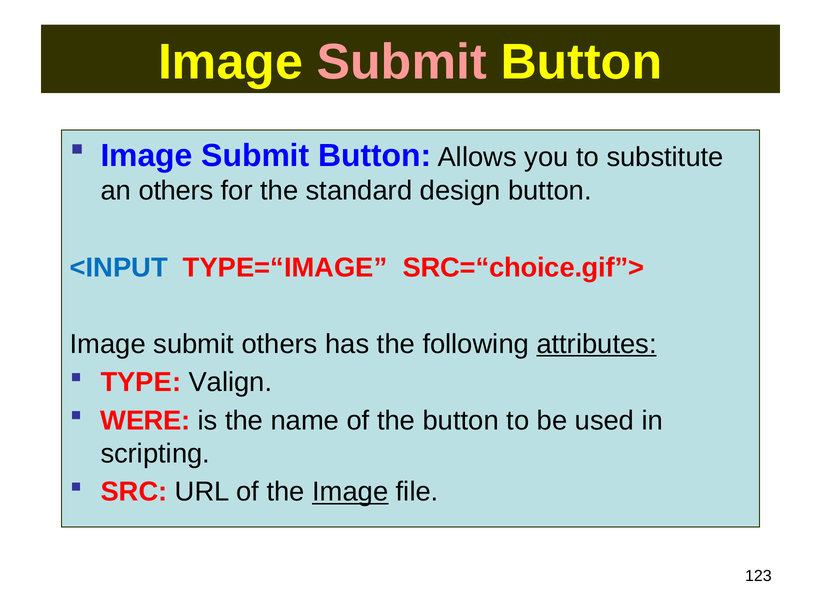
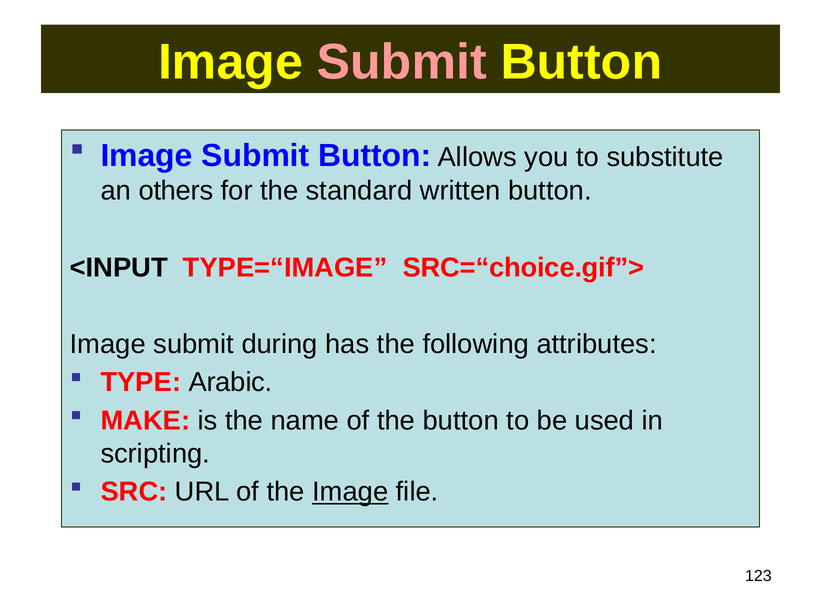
design: design -> written (460, 191)
<INPUT colour: blue -> black (119, 267)
submit others: others -> during (280, 344)
attributes underline: present -> none (597, 344)
Valign: Valign -> Arabic (230, 382)
WERE: WERE -> MAKE (145, 421)
